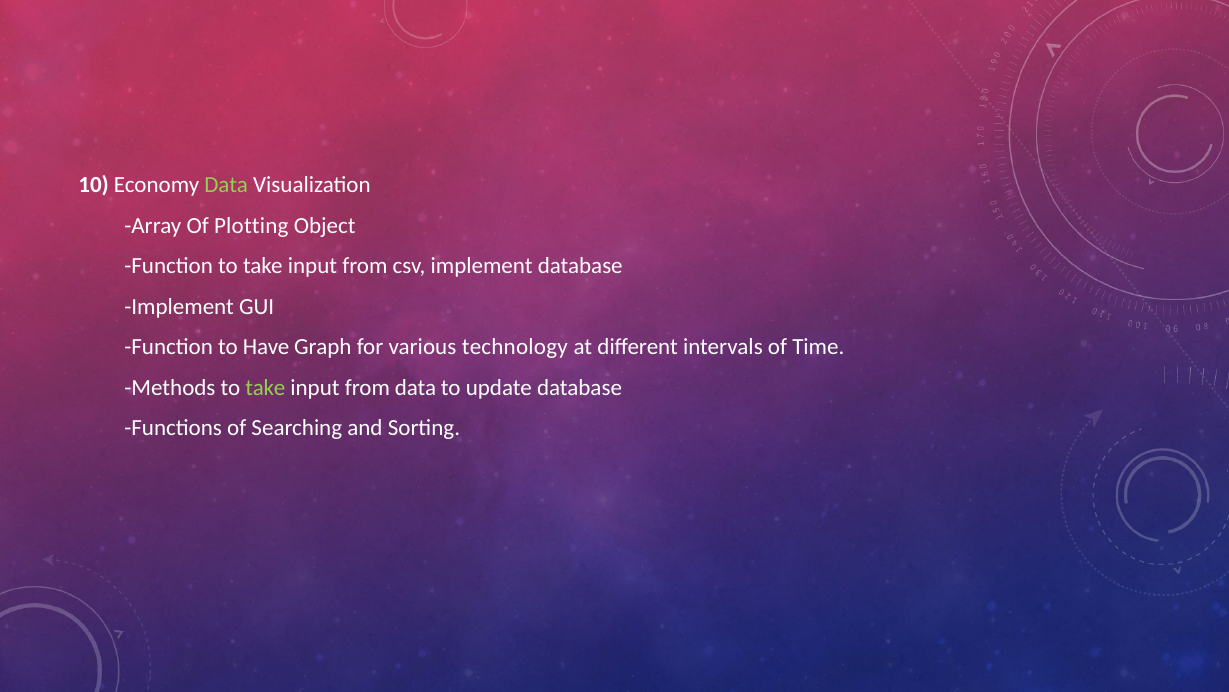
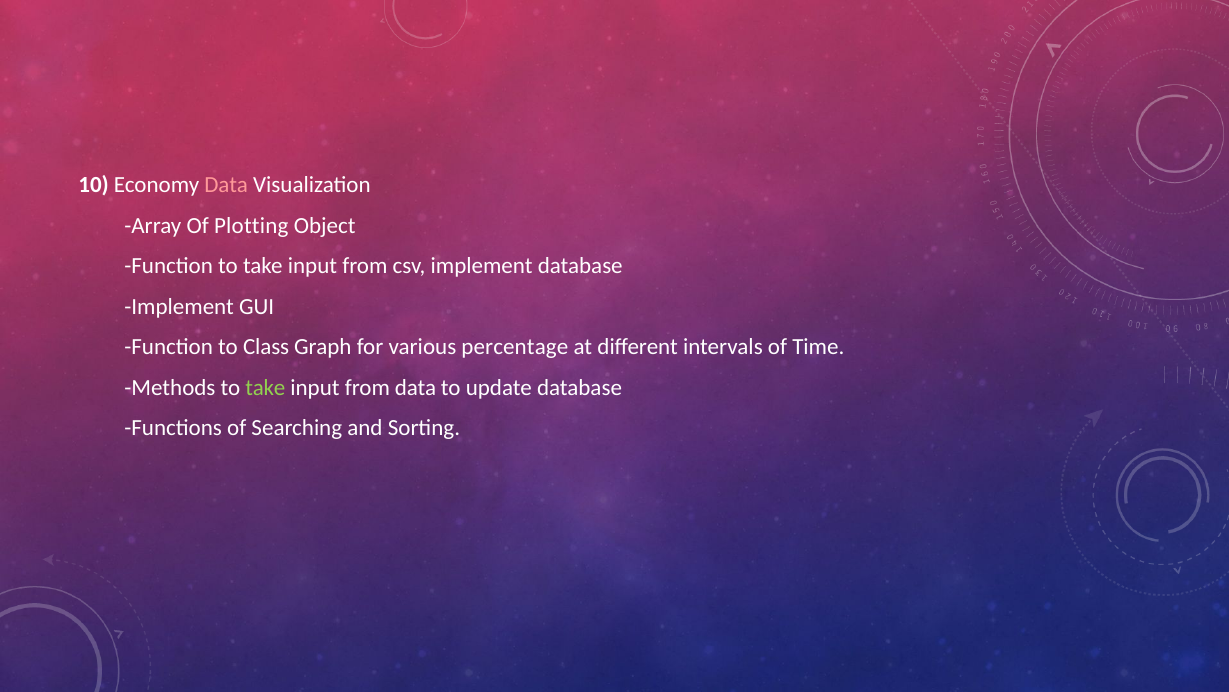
Data colour: light green -> pink (226, 185)
Have: Have -> Class (266, 347)
technology: technology -> percentage (515, 347)
